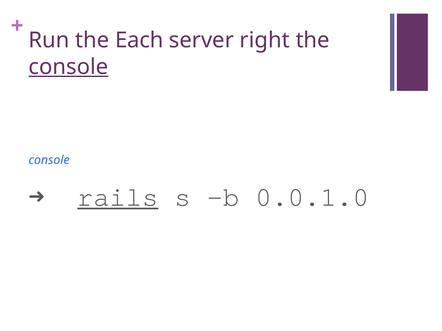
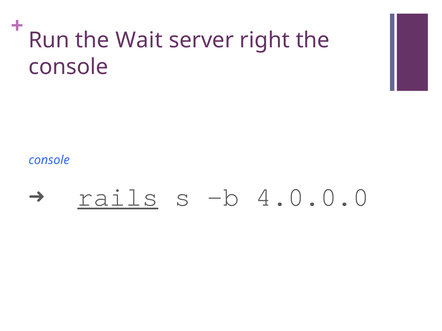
Each: Each -> Wait (139, 40)
console underline: present -> none (68, 67)
0.0.1.0: 0.0.1.0 -> 4.0.0.0 (312, 197)
